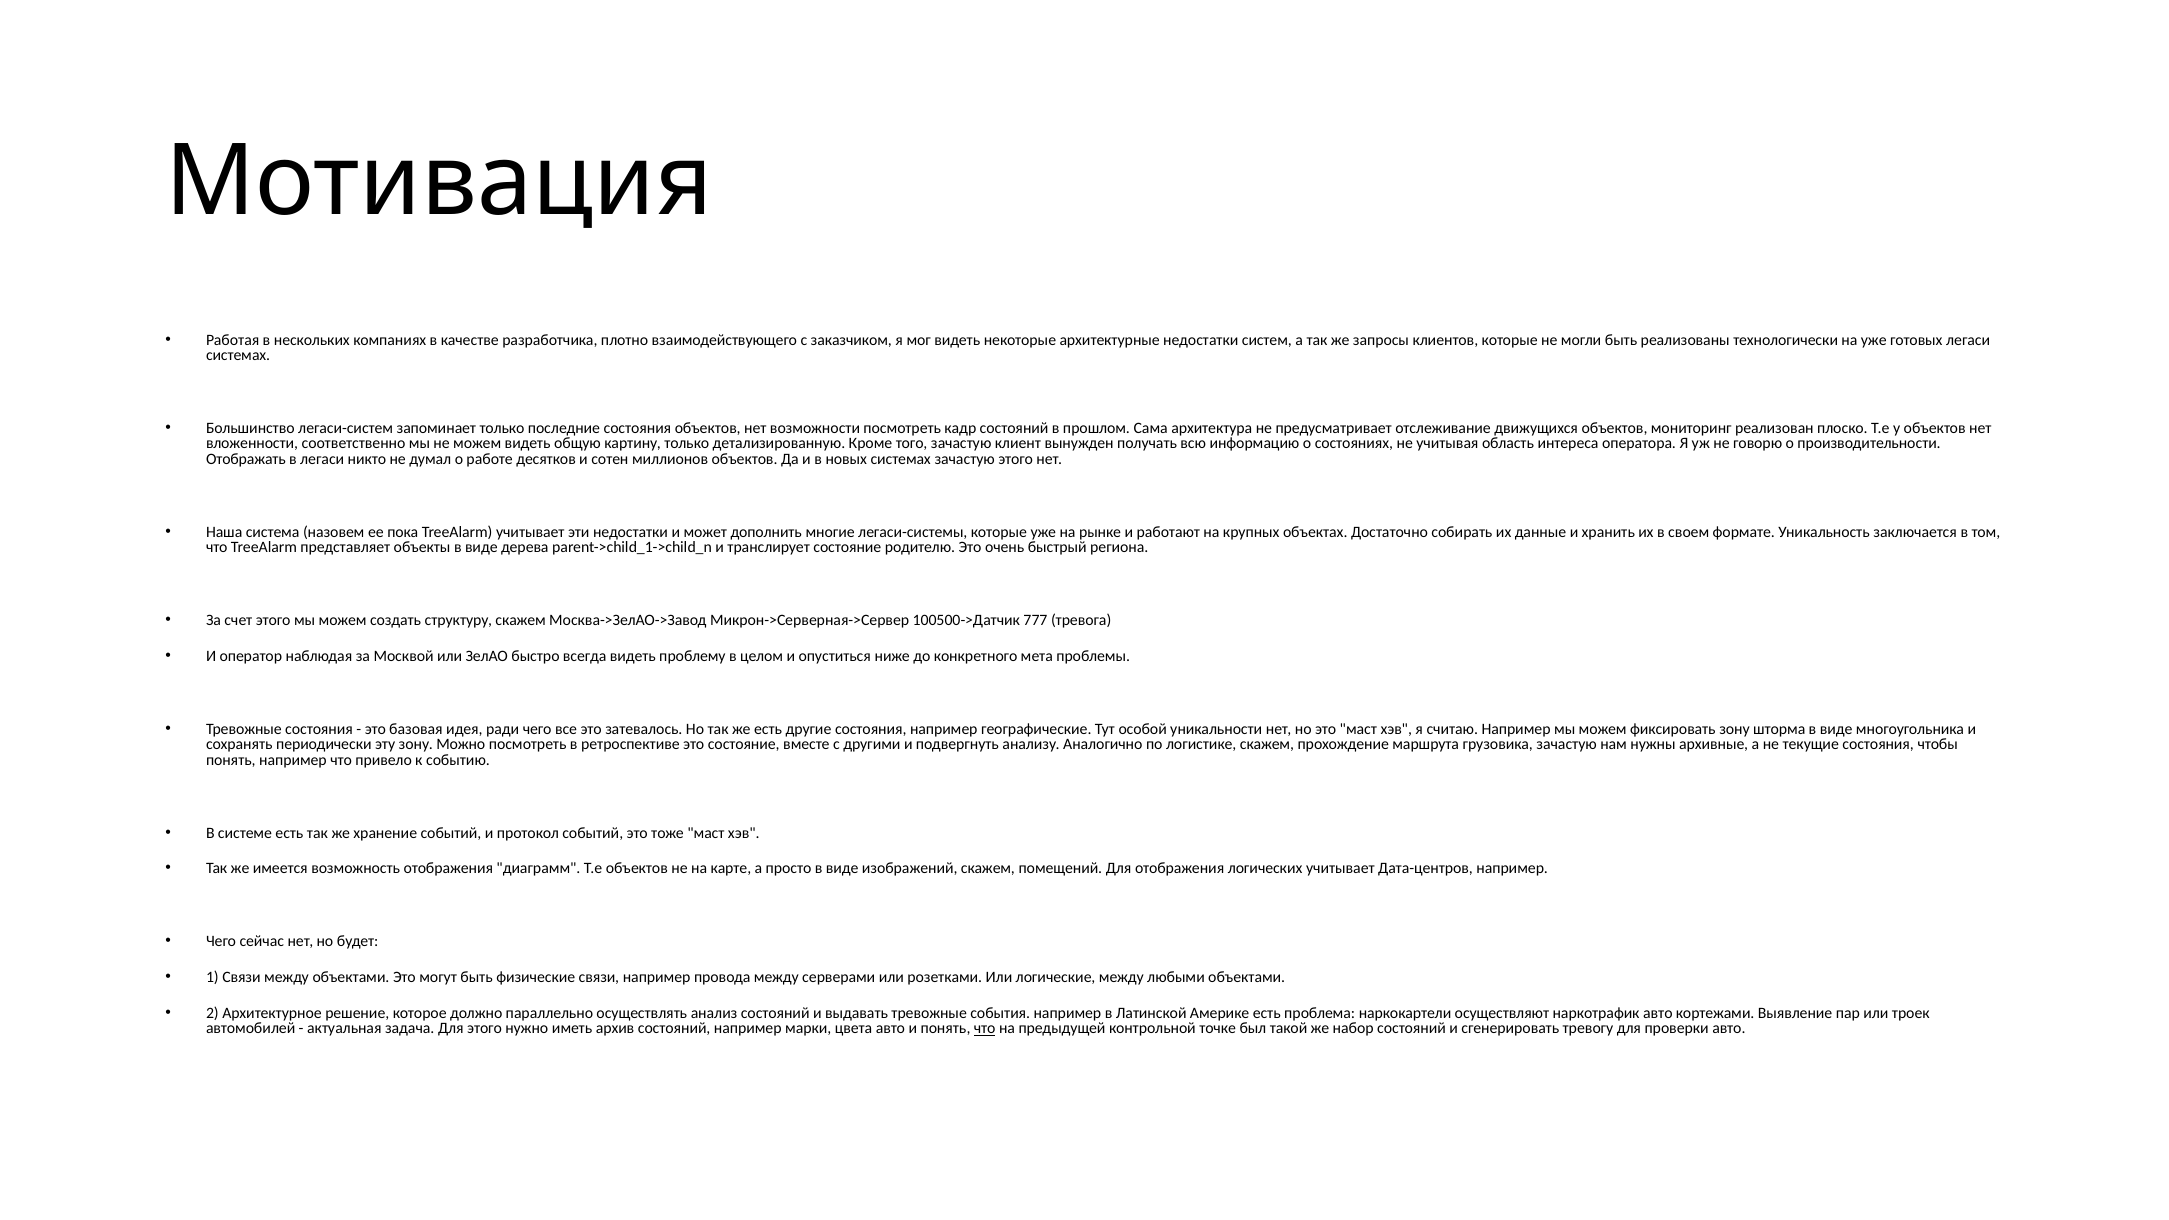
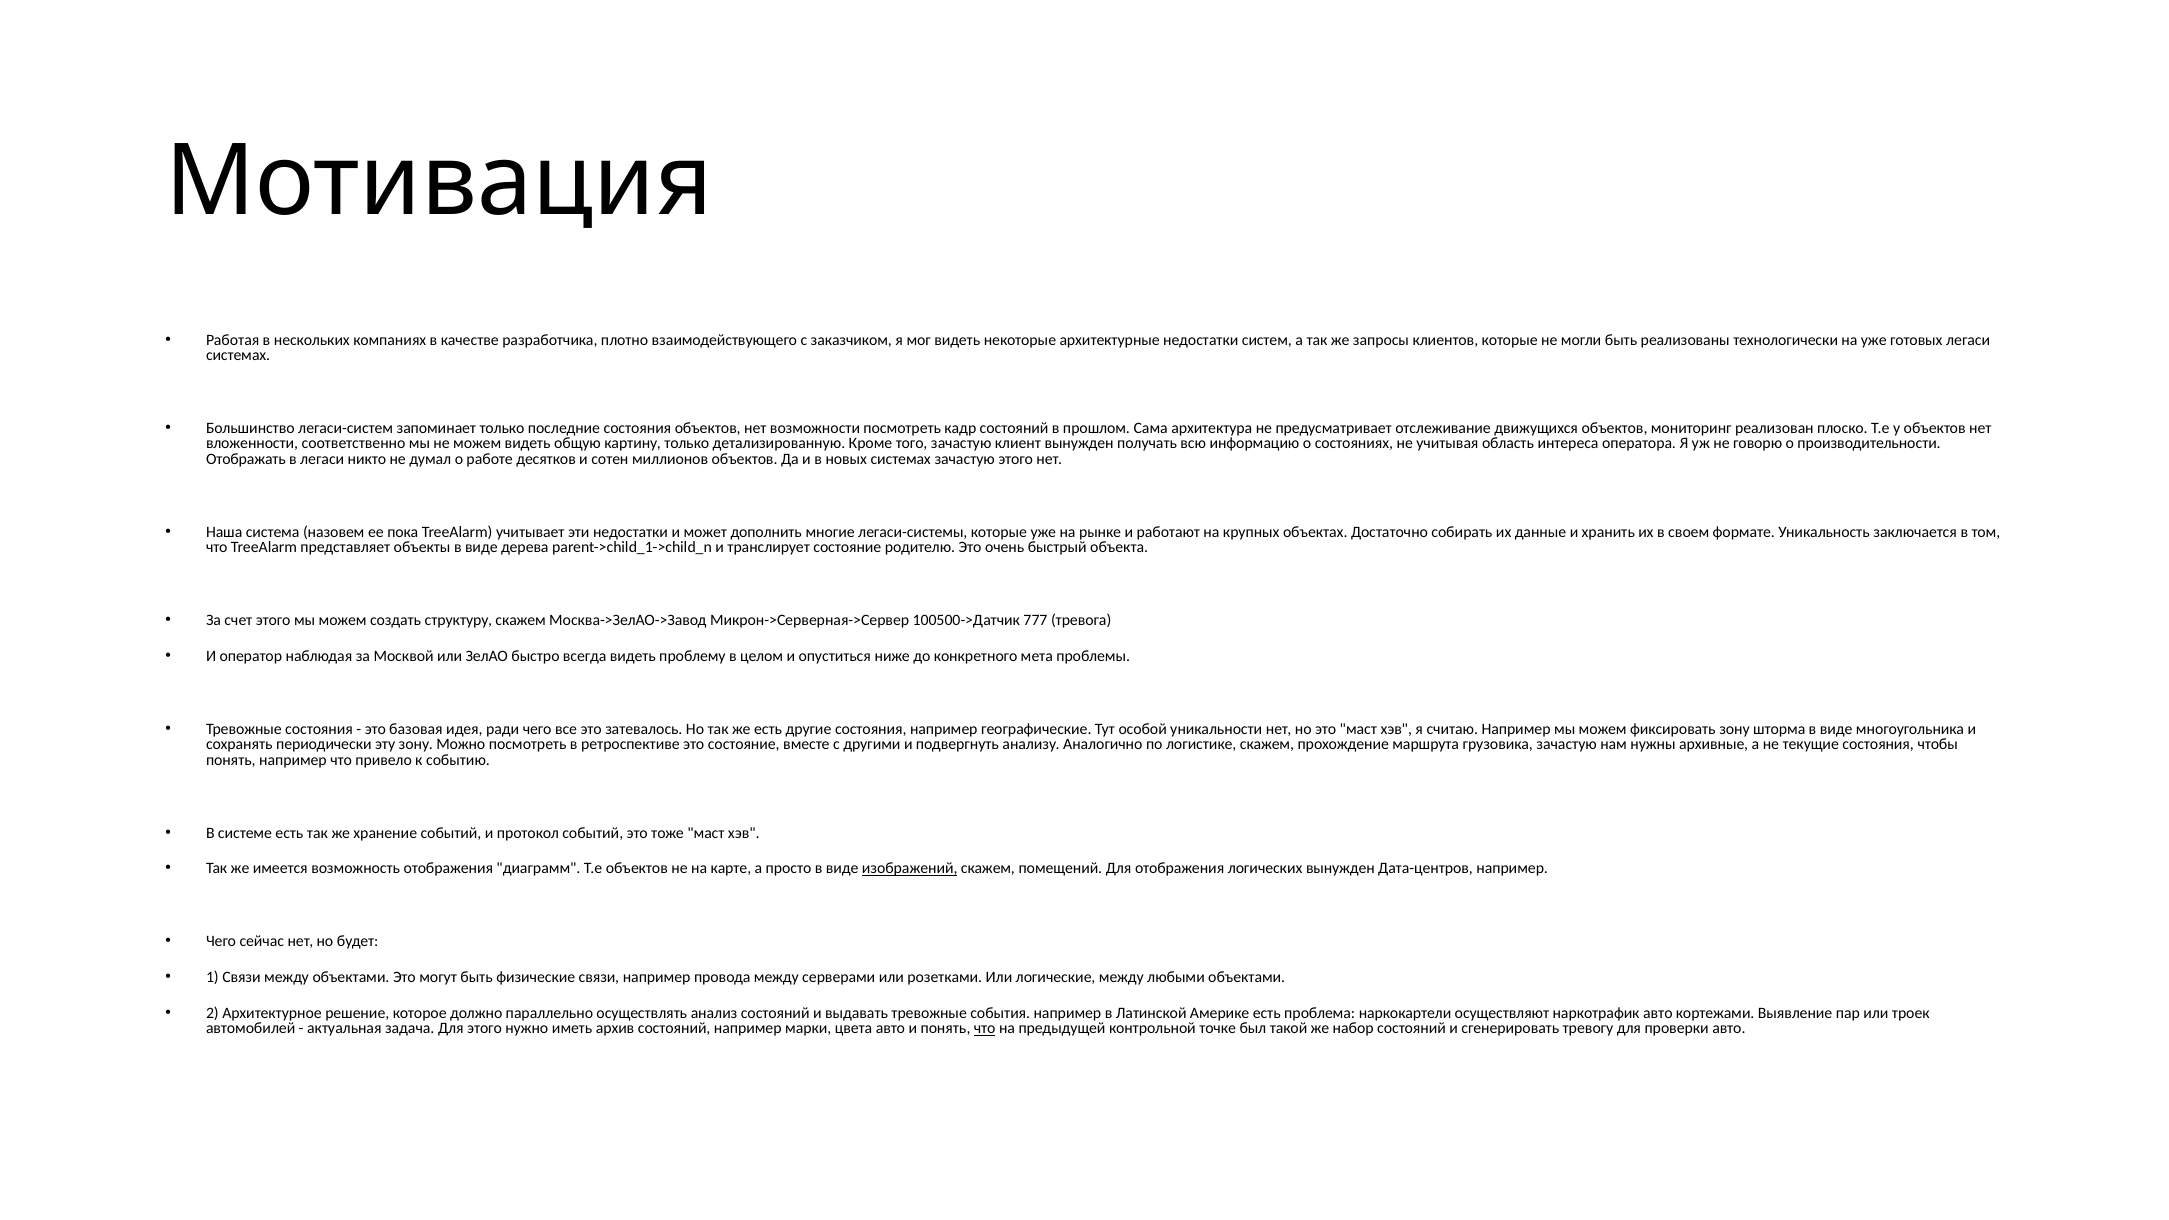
региона: региона -> объекта (1119, 547)
изображений underline: none -> present (910, 869)
логических учитывает: учитывает -> вынужден (1340, 869)
